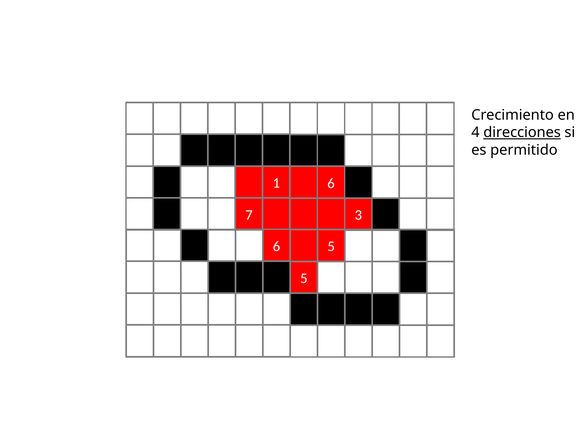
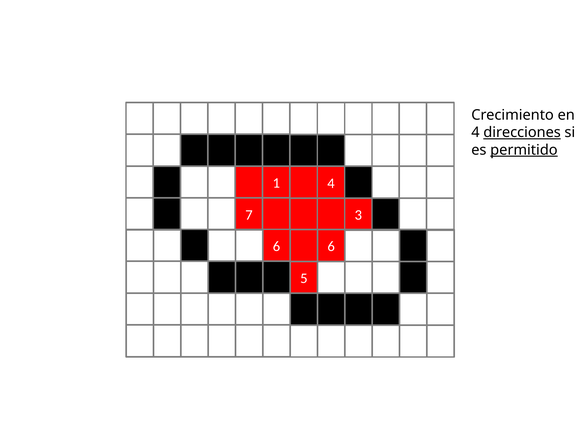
permitido underline: none -> present (524, 150)
1 6: 6 -> 4 (331, 183)
6 5: 5 -> 6 (331, 247)
